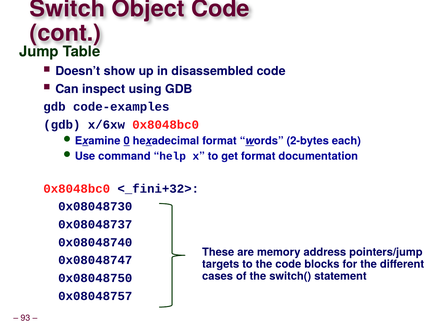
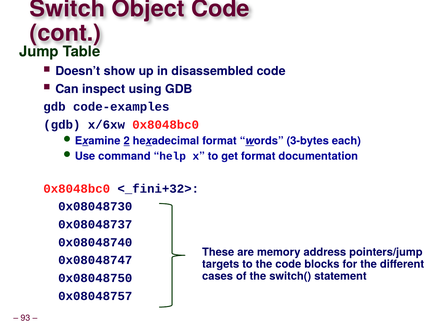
0: 0 -> 2 (127, 141)
2-bytes: 2-bytes -> 3-bytes (308, 141)
